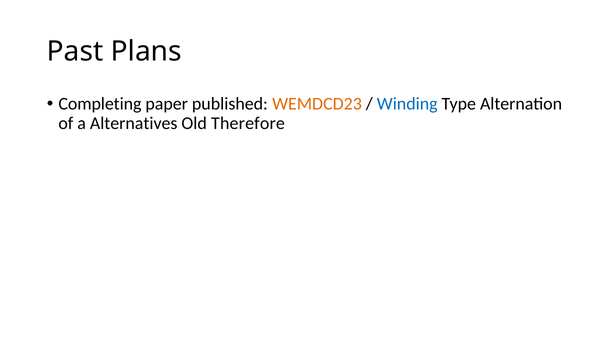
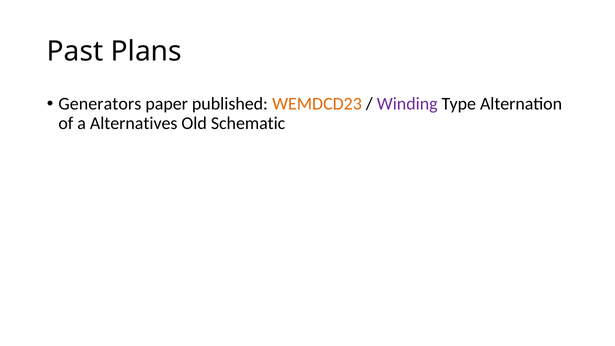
Completing: Completing -> Generators (100, 104)
Winding colour: blue -> purple (407, 104)
Therefore: Therefore -> Schematic (248, 123)
